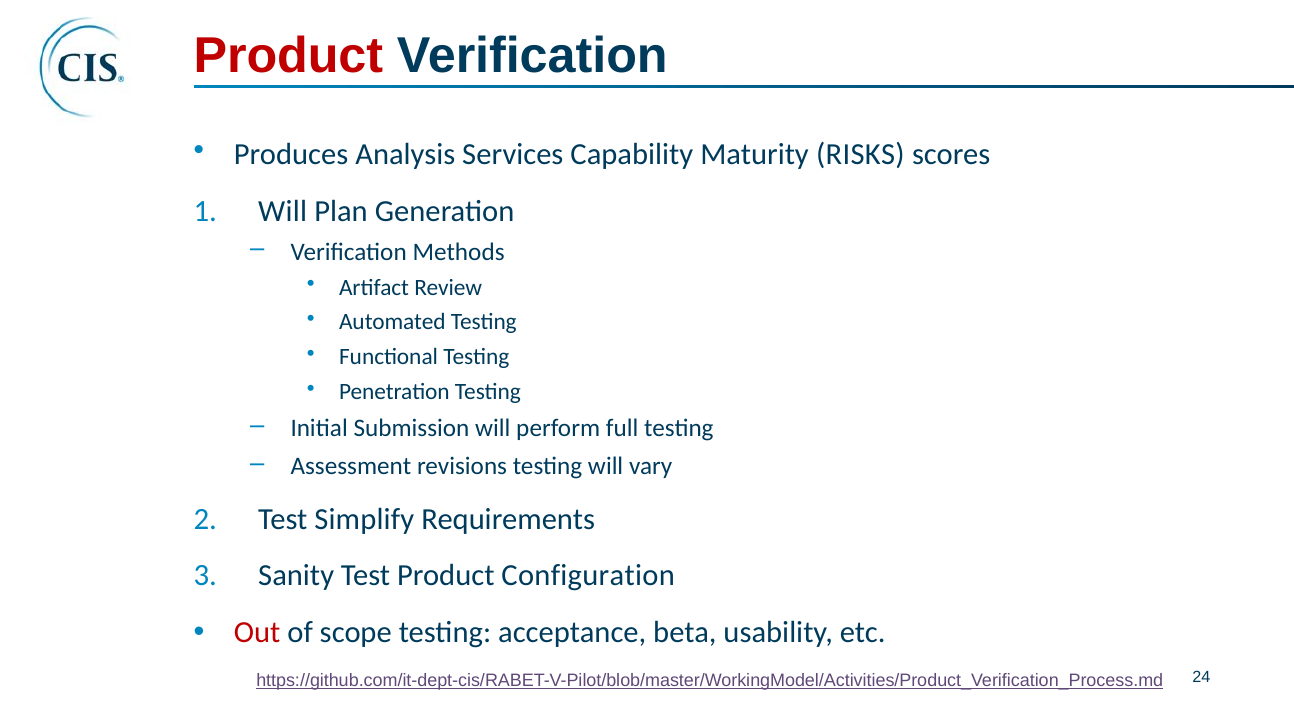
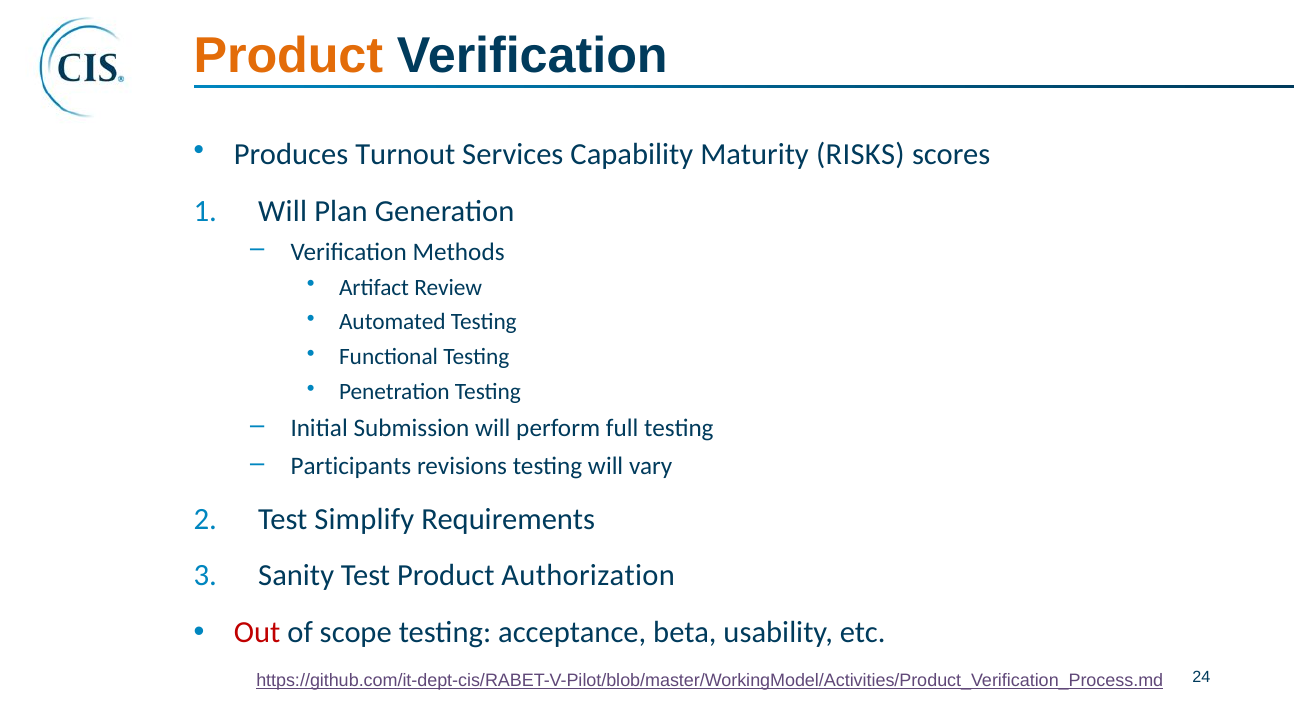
Product colour: red -> orange (288, 56)
Analysis: Analysis -> Turnout (405, 155)
Assessment: Assessment -> Participants (351, 466)
Configuration: Configuration -> Authorization (588, 576)
